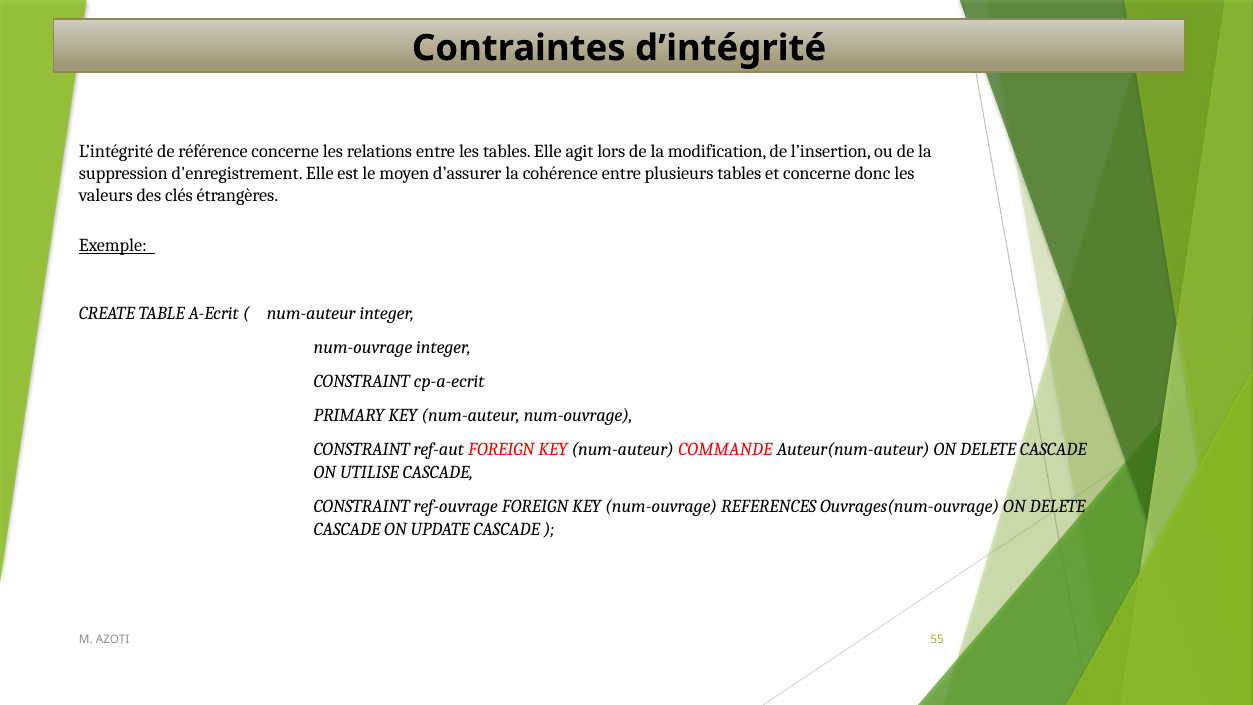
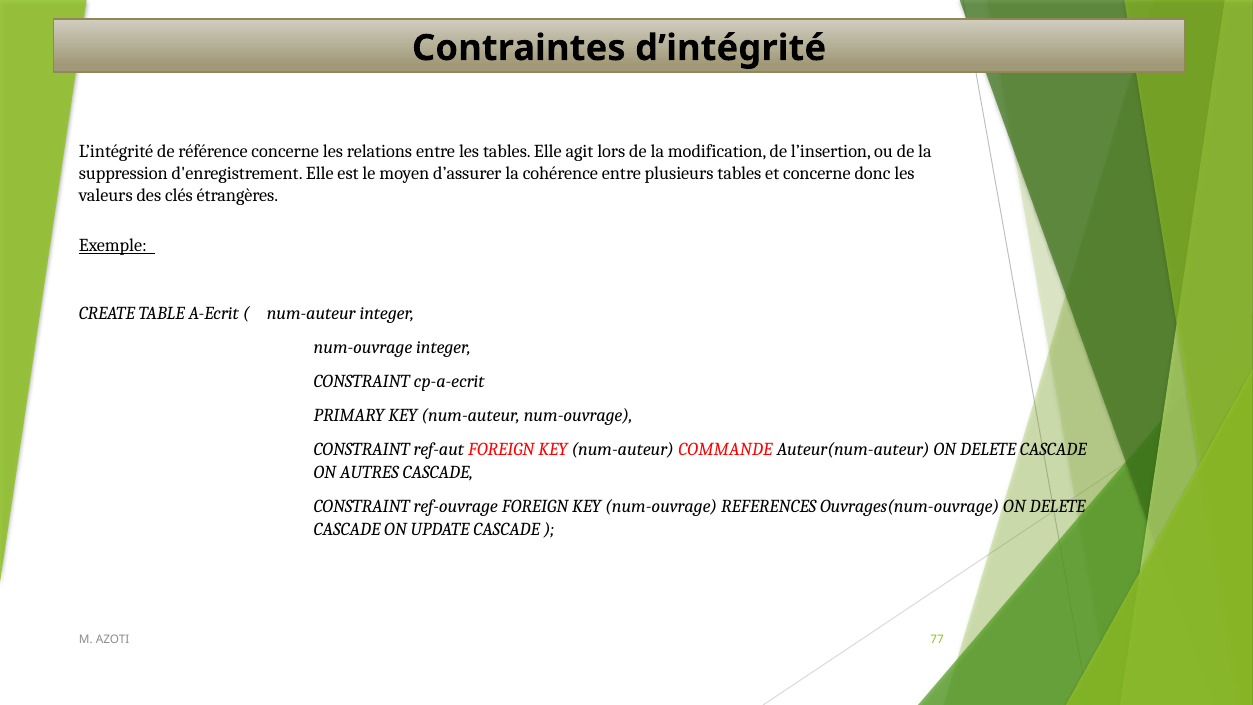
UTILISE: UTILISE -> AUTRES (369, 472)
55: 55 -> 77 (937, 640)
